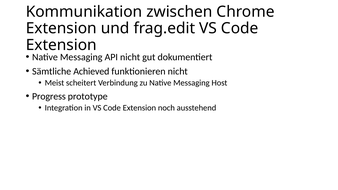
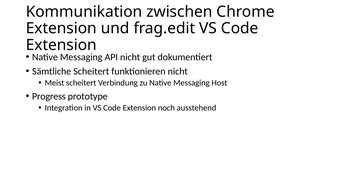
Sämtliche Achieved: Achieved -> Scheitert (91, 71)
